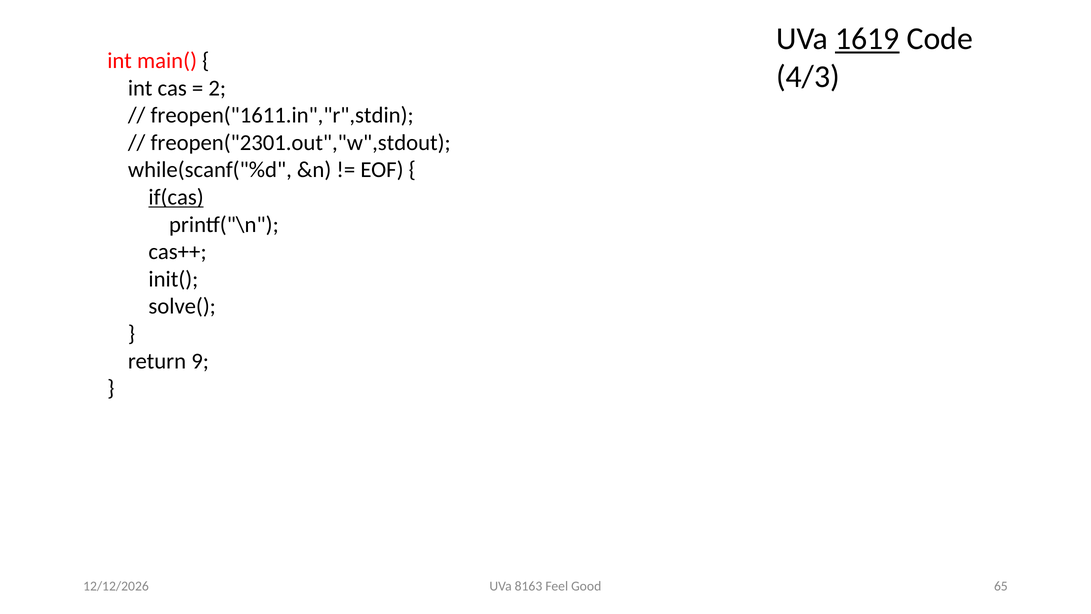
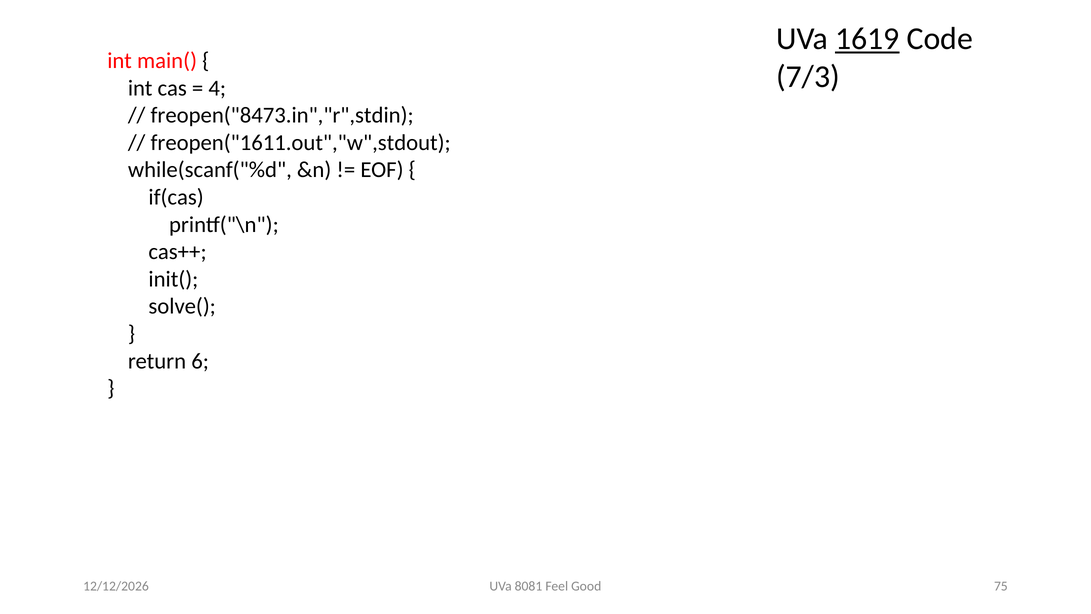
4/3: 4/3 -> 7/3 (808, 77)
2: 2 -> 4 (217, 88)
freopen("1611.in","r",stdin: freopen("1611.in","r",stdin -> freopen("8473.in","r",stdin (282, 115)
freopen("2301.out","w",stdout: freopen("2301.out","w",stdout -> freopen("1611.out","w",stdout (301, 143)
if(cas underline: present -> none (176, 197)
9: 9 -> 6 (200, 361)
8163: 8163 -> 8081 (528, 586)
65: 65 -> 75 (1001, 586)
